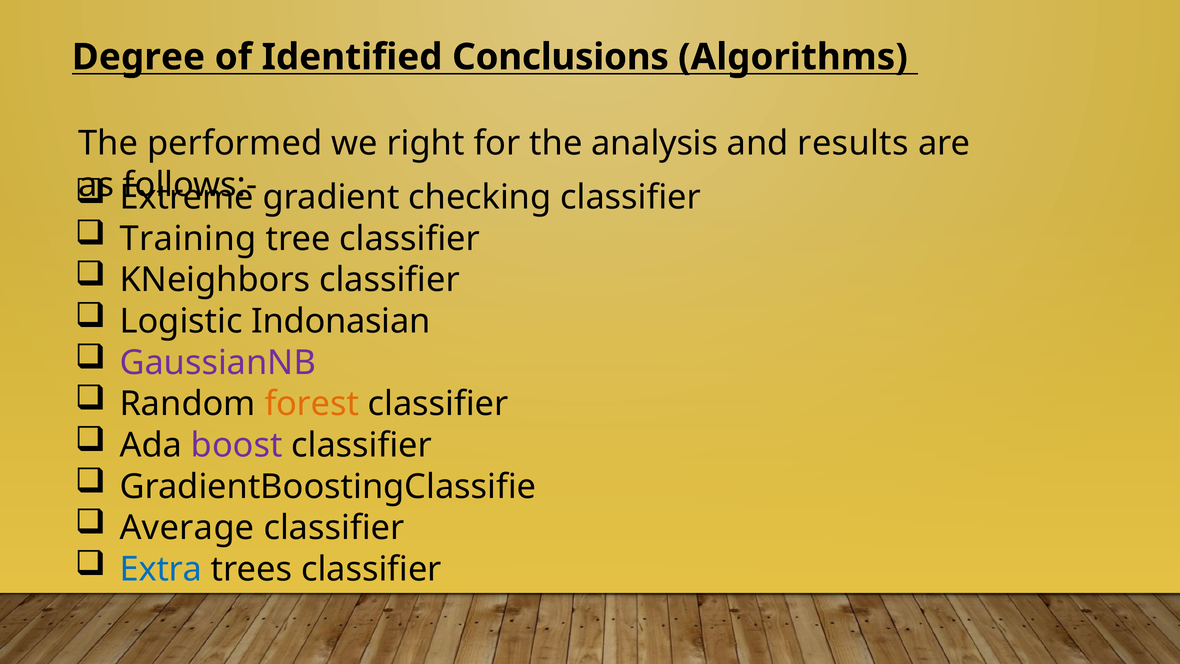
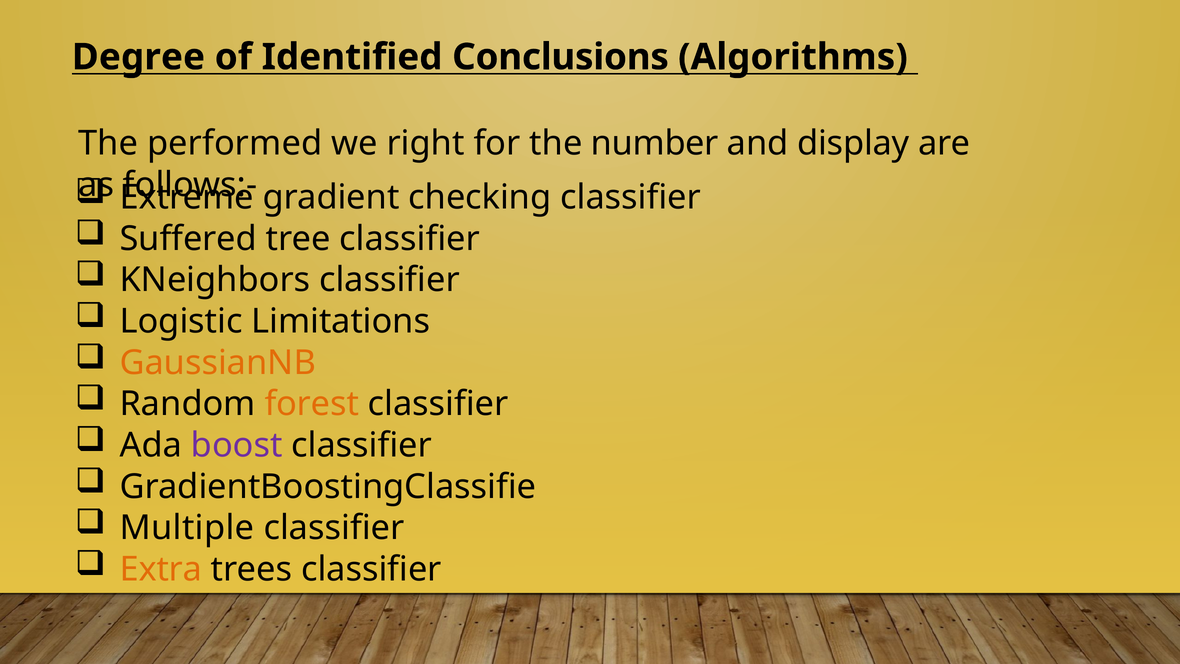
analysis: analysis -> number (655, 143)
results: results -> display (853, 143)
Training: Training -> Suffered (188, 239)
Indonasian: Indonasian -> Limitations (341, 321)
GaussianNB colour: purple -> orange (218, 363)
Average: Average -> Multiple (187, 528)
Extra colour: blue -> orange (161, 569)
